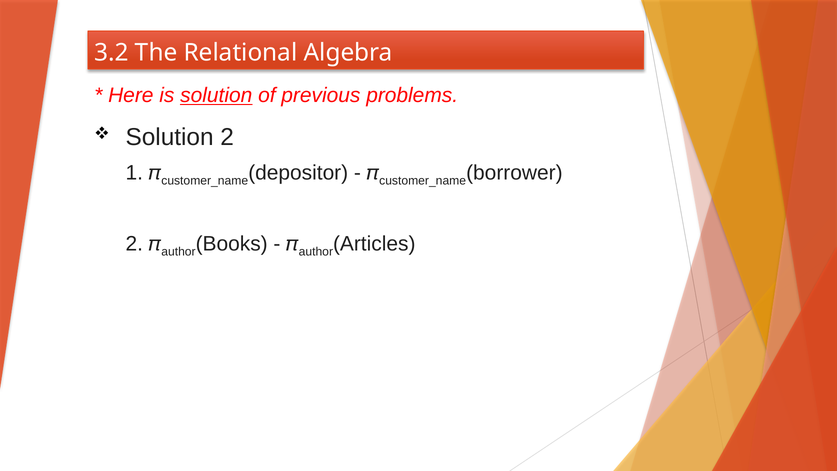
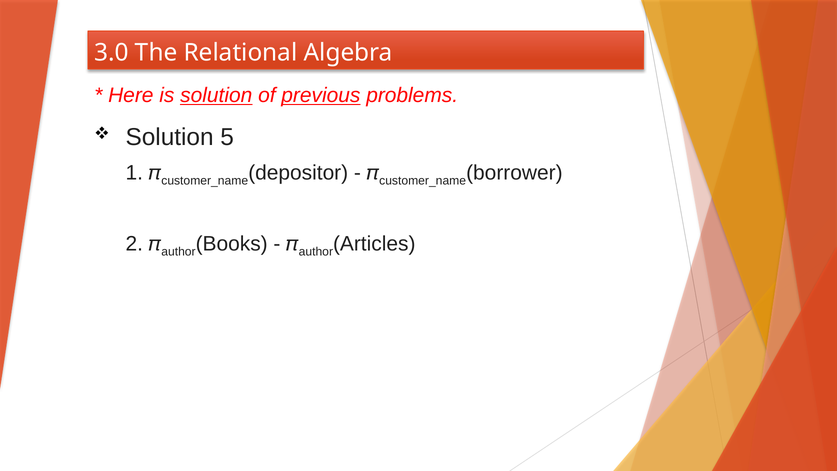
3.2: 3.2 -> 3.0 (111, 53)
previous underline: none -> present (321, 95)
Solution 2: 2 -> 5 (227, 137)
